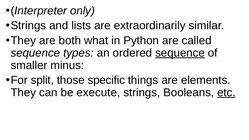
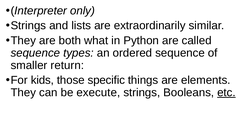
sequence underline: present -> none (180, 53)
minus: minus -> return (67, 65)
split: split -> kids (42, 80)
